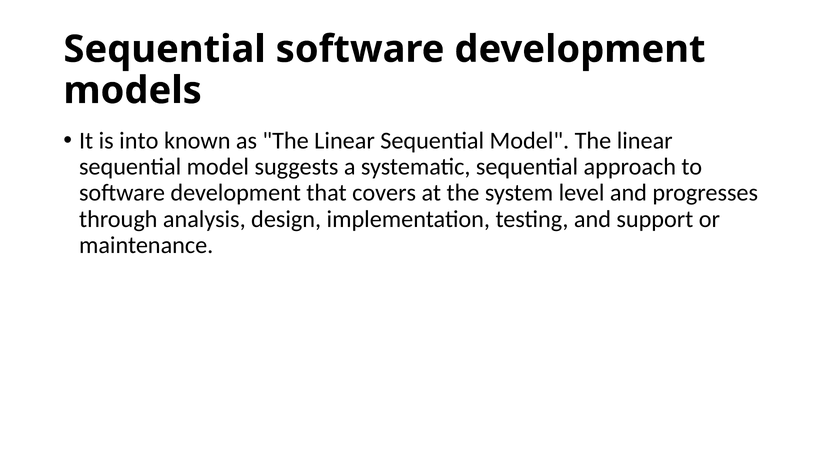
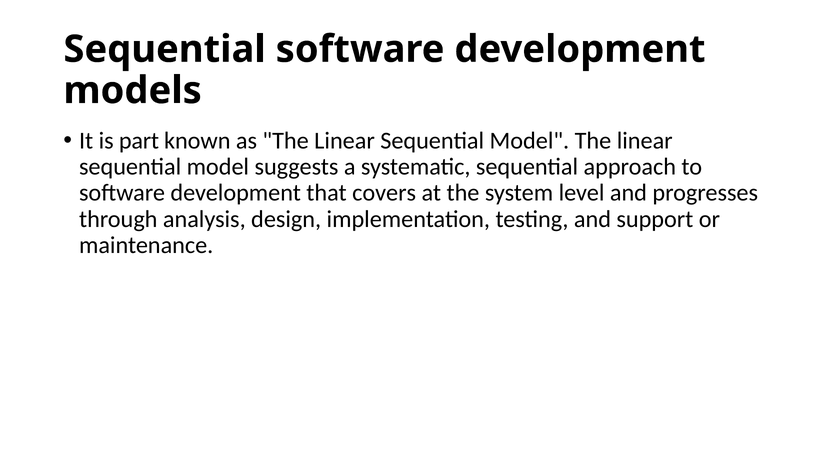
into: into -> part (139, 141)
